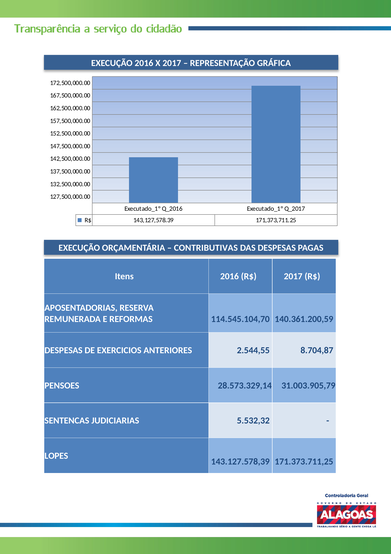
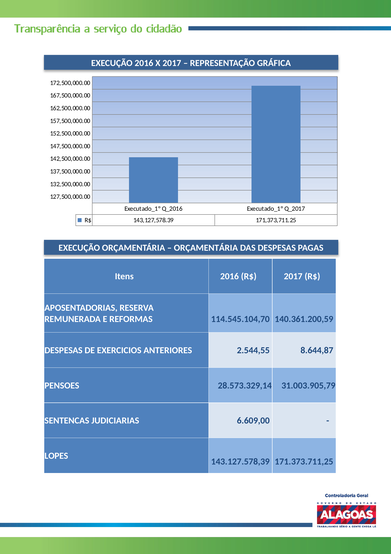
CONTRIBUTIVAS: CONTRIBUTIVAS -> ORÇAMENTÁRIA (206, 247)
8.704,87: 8.704,87 -> 8.644,87 (317, 350)
5.532,32: 5.532,32 -> 6.609,00 (253, 420)
